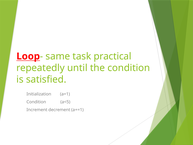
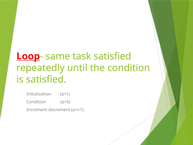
task practical: practical -> satisfied (112, 56)
